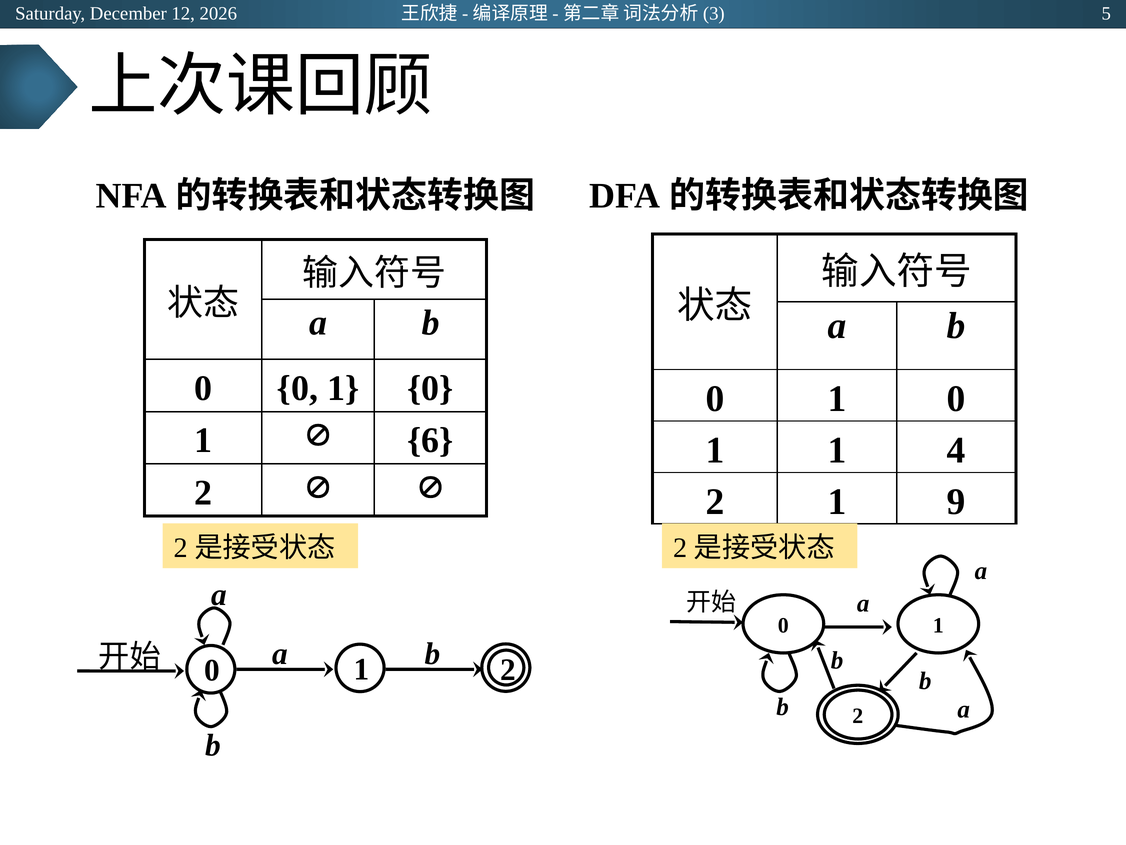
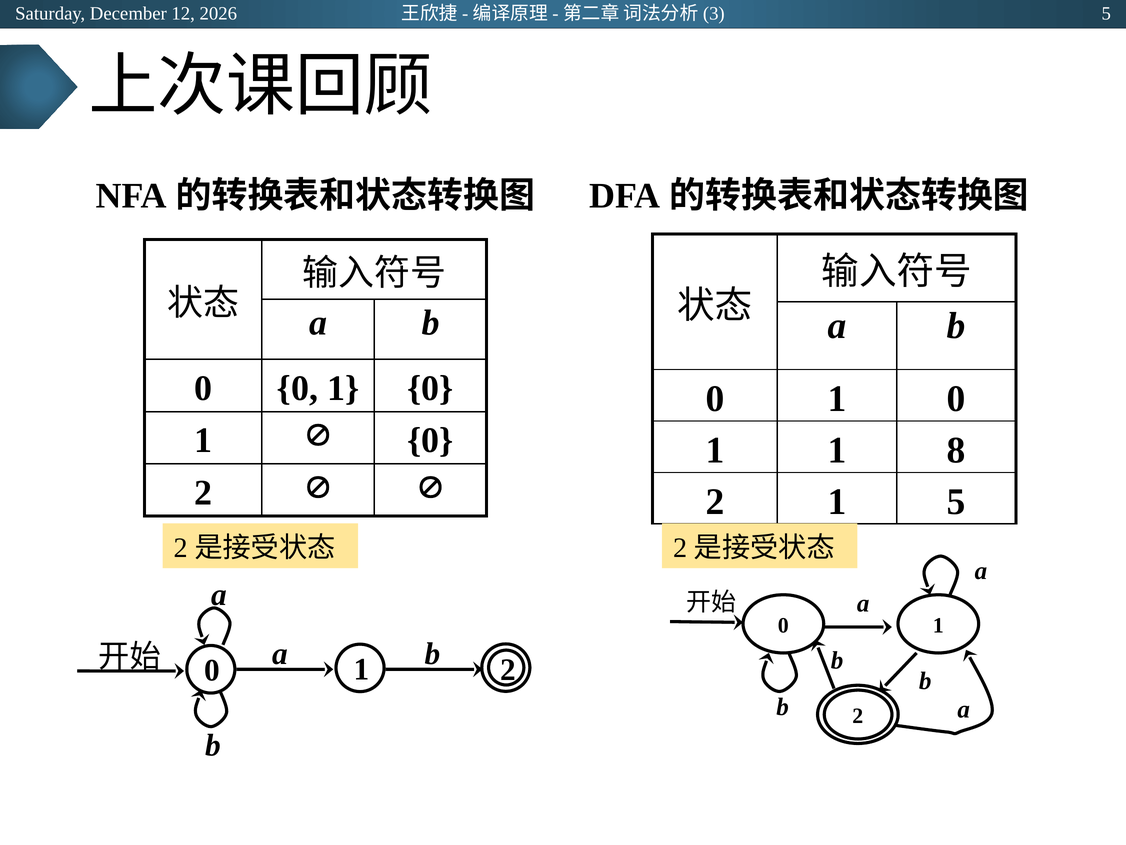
6: 6 -> 0 (430, 440)
4: 4 -> 8 (956, 450)
1 9: 9 -> 5 (956, 502)
